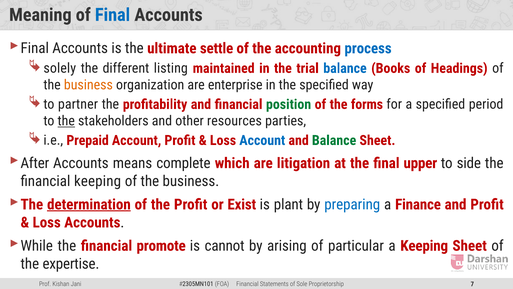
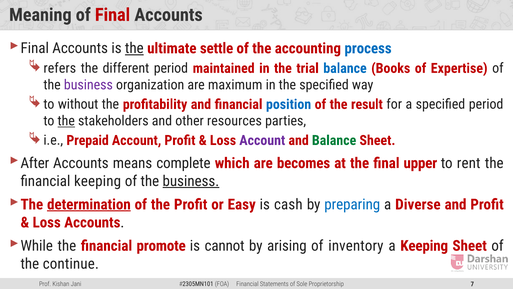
Final colour: blue -> red (113, 15)
the underline: none -> present (134, 48)
solely: solely -> refers (60, 68)
different listing: listing -> period (171, 68)
Headings: Headings -> Expertise (459, 68)
business colour: orange -> purple (88, 85)
enterprise: enterprise -> maximum (235, 85)
partner: partner -> without (78, 104)
position colour: green -> blue (289, 104)
forms: forms -> result (367, 104)
Account colour: blue -> purple (262, 140)
litigation: litigation -> becomes (304, 163)
side: side -> rent (469, 163)
business underline: none -> present (191, 181)
Exist: Exist -> Easy (242, 204)
plant: plant -> cash (288, 204)
Finance: Finance -> Diverse (418, 204)
particular: particular -> inventory (356, 245)
expertise: expertise -> continue (71, 263)
